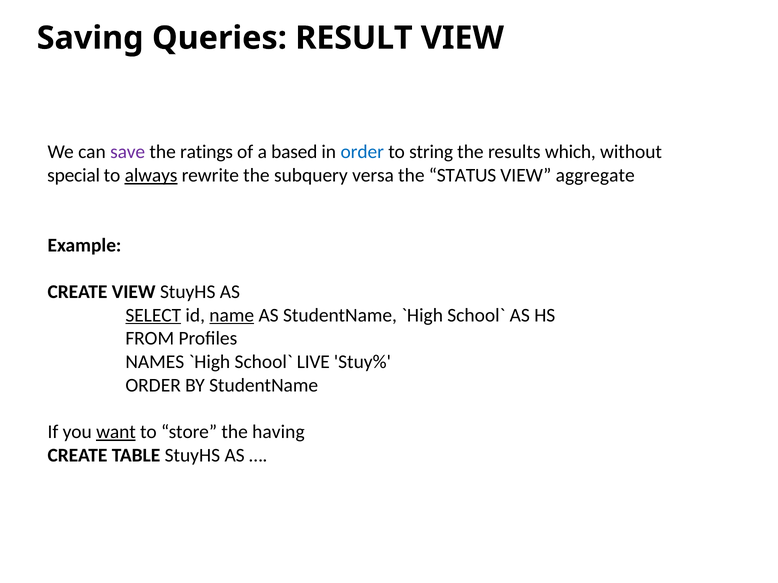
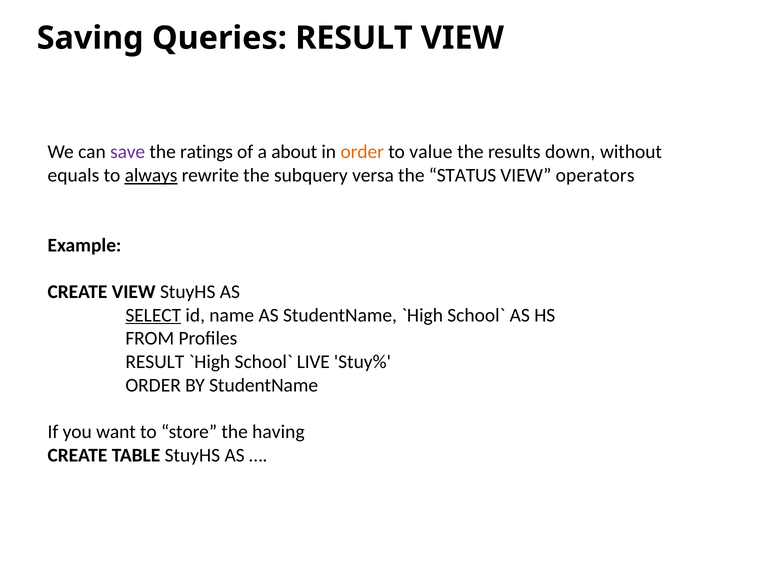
based: based -> about (294, 152)
order colour: blue -> orange (362, 152)
string: string -> value (431, 152)
which: which -> down (570, 152)
special: special -> equals (73, 175)
aggregate: aggregate -> operators (595, 175)
name underline: present -> none (232, 316)
NAMES: NAMES -> RESULT (155, 362)
want underline: present -> none (116, 432)
